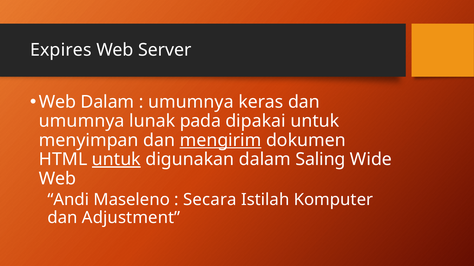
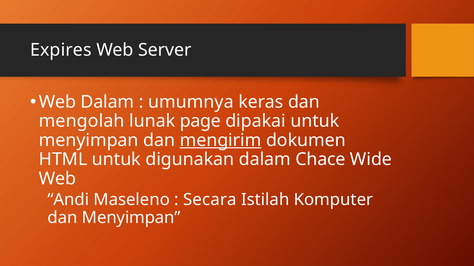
umumnya: umumnya -> mengolah (82, 121)
pada: pada -> page (200, 121)
untuk underline: present -> none (116, 160)
Saling: Saling -> Chace (320, 160)
dan Adjustment: Adjustment -> Menyimpan (131, 218)
